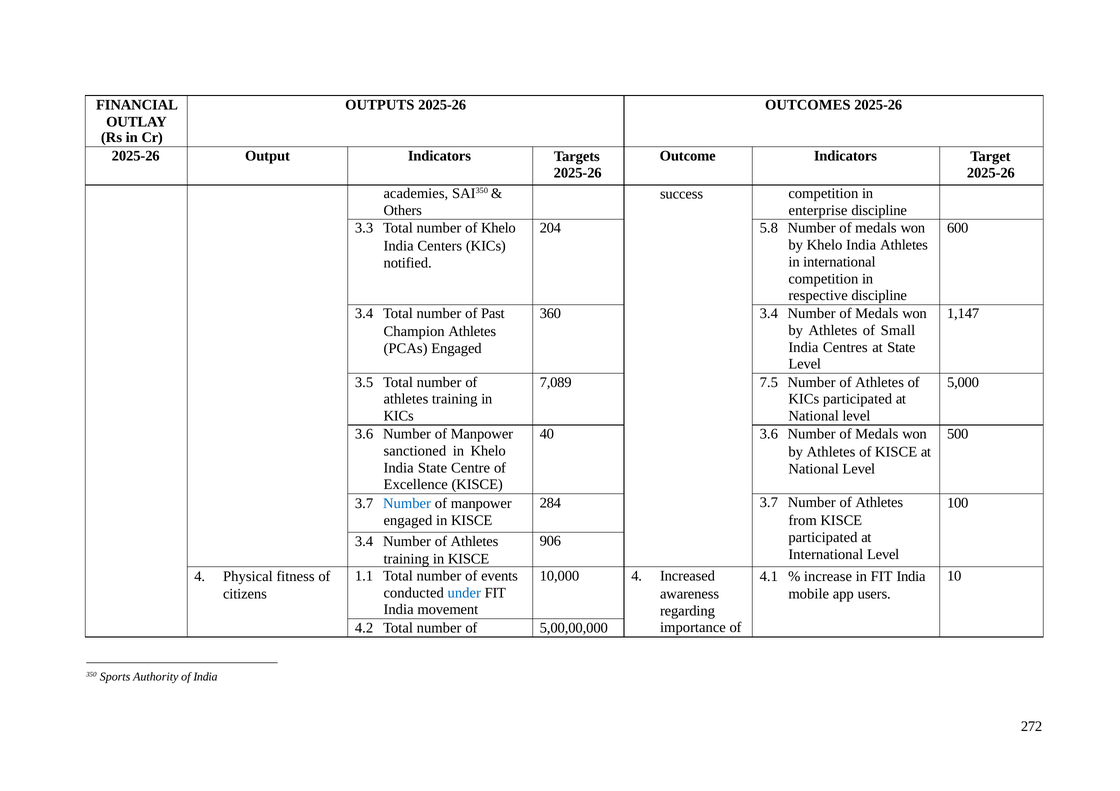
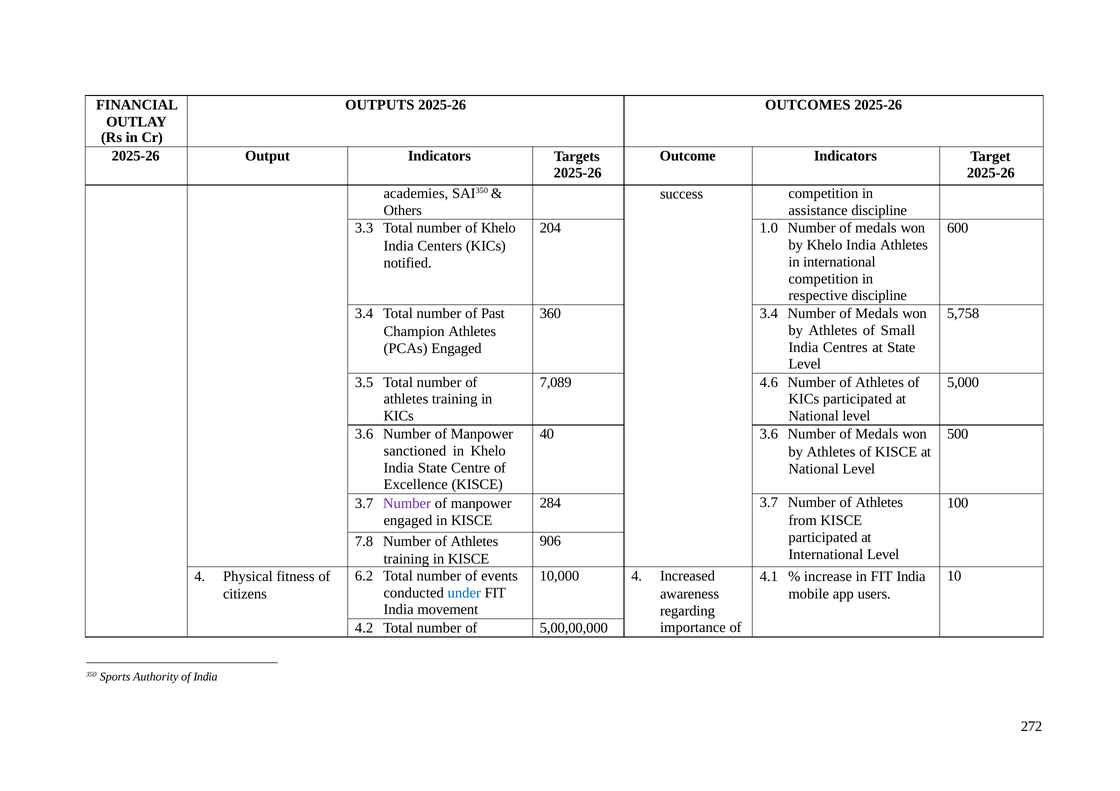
enterprise: enterprise -> assistance (818, 210)
5.8: 5.8 -> 1.0 (769, 228)
1,147: 1,147 -> 5,758 (963, 314)
7.5: 7.5 -> 4.6 (769, 383)
Number colour: blue -> purple (407, 504)
3.4: 3.4 -> 7.8 (364, 542)
1.1: 1.1 -> 6.2 (364, 576)
